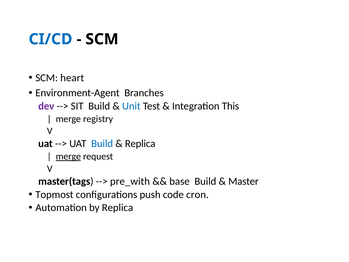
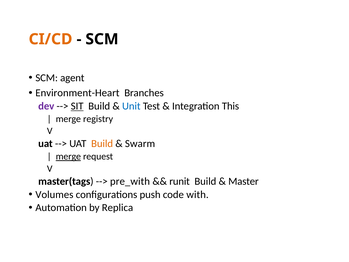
CI/CD colour: blue -> orange (51, 39)
heart: heart -> agent (72, 78)
Environment-Agent: Environment-Agent -> Environment-Heart (77, 93)
SIT underline: none -> present (77, 106)
Build colour: blue -> orange (102, 144)
Replica: Replica -> Swarm (140, 144)
base: base -> runit (180, 181)
Topmost: Topmost -> Volumes (54, 194)
cron: cron -> with (198, 194)
